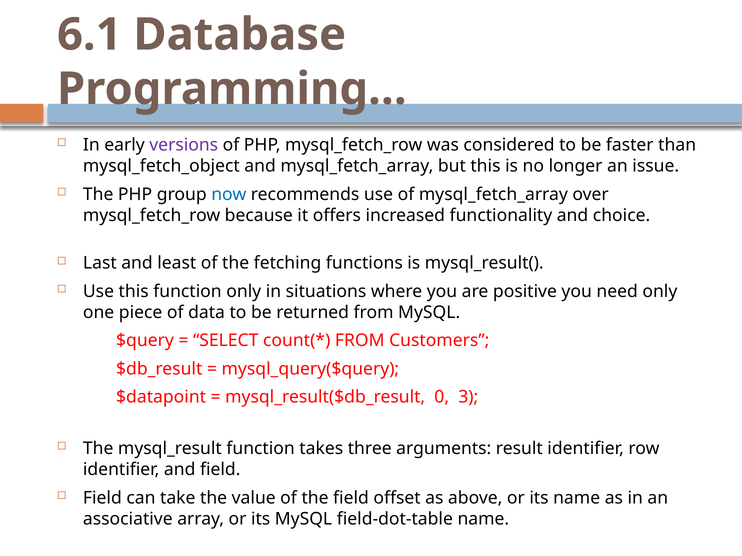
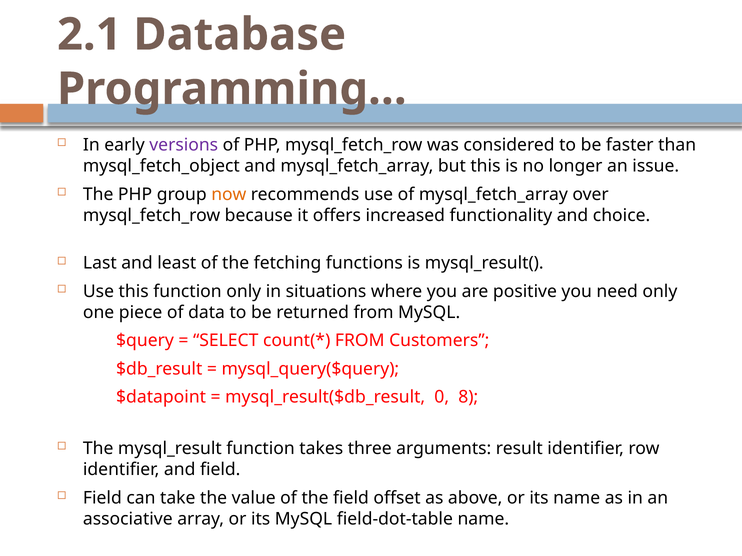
6.1: 6.1 -> 2.1 (89, 35)
now colour: blue -> orange (229, 195)
3: 3 -> 8 (468, 397)
